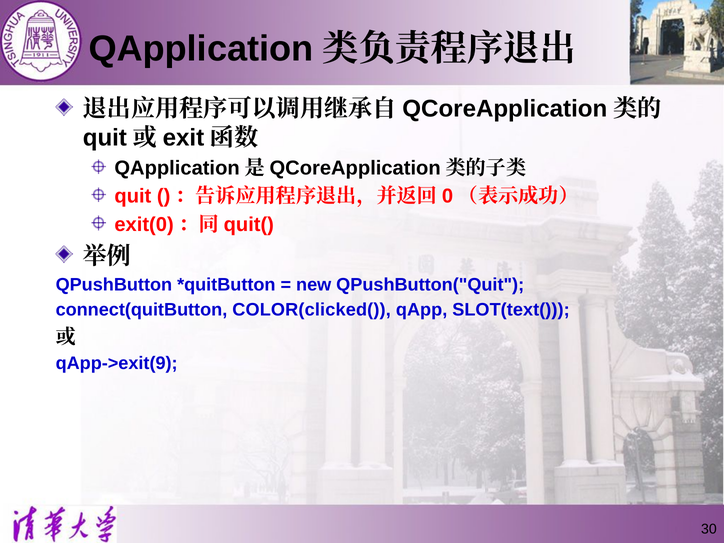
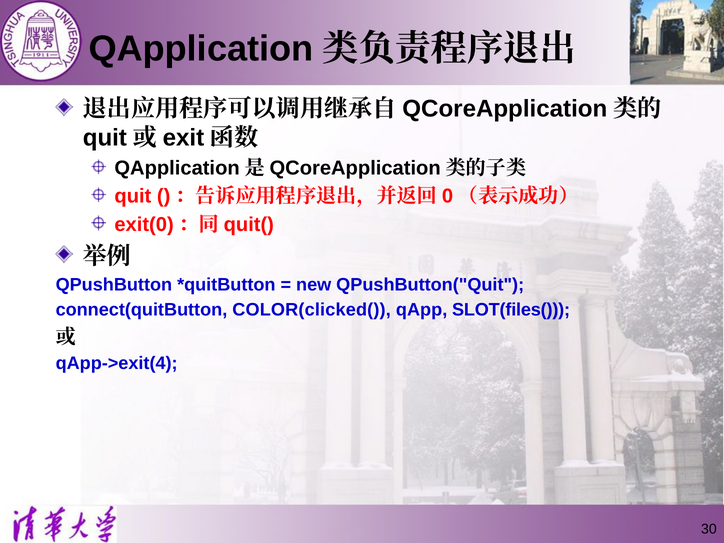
SLOT(text(: SLOT(text( -> SLOT(files( (511, 310)
qApp->exit(9: qApp->exit(9 -> qApp->exit(4 (117, 363)
